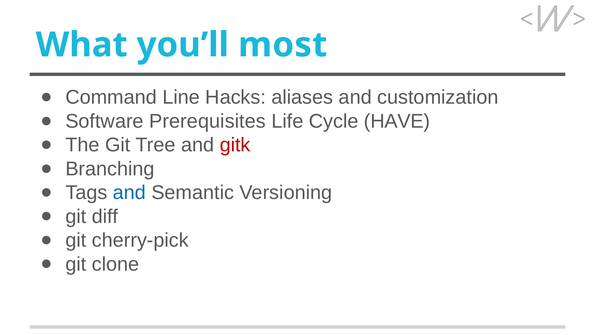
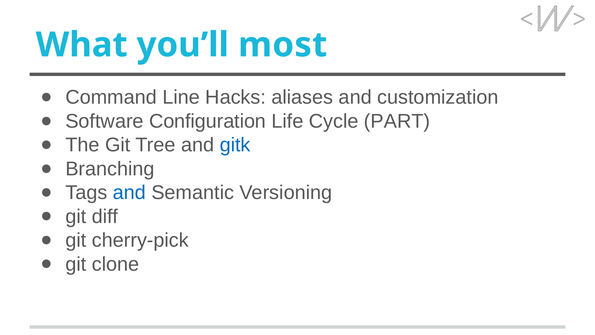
Prerequisites: Prerequisites -> Configuration (208, 121)
HAVE: HAVE -> PART (397, 121)
gitk colour: red -> blue (235, 145)
